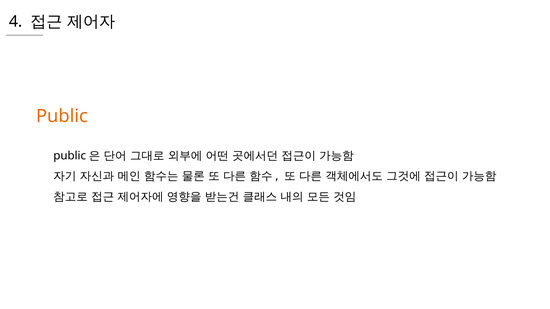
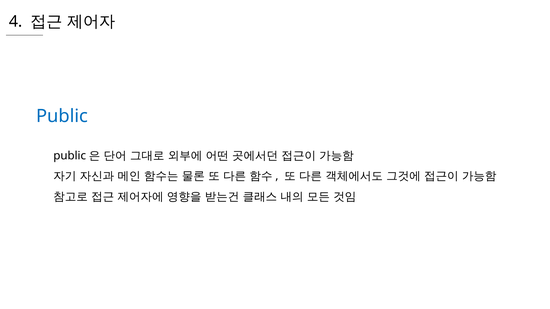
Public colour: orange -> blue (62, 116)
